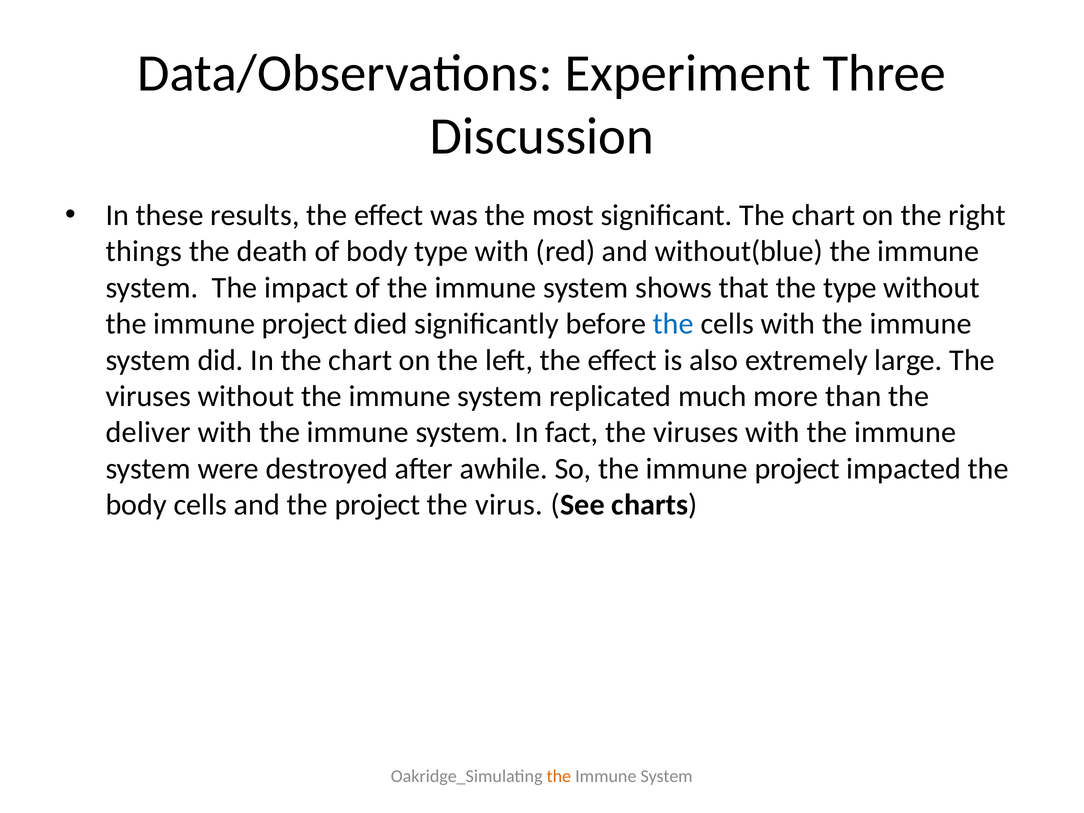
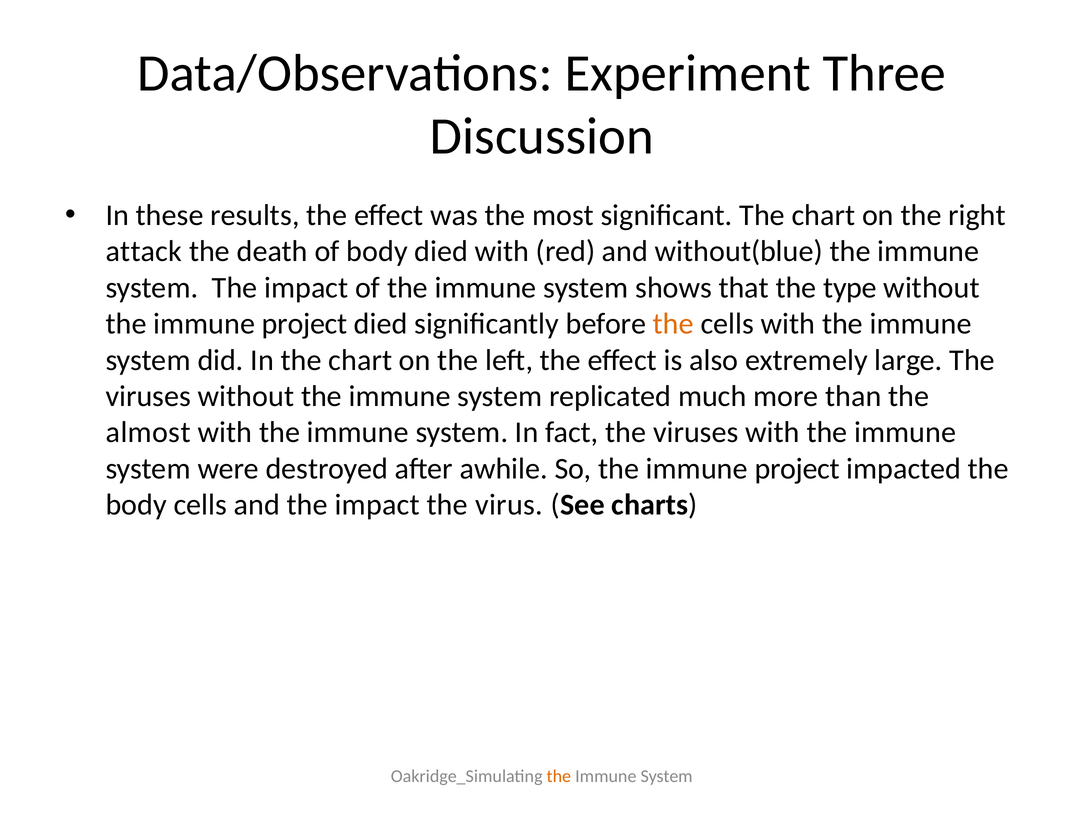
things: things -> attack (144, 252)
body type: type -> died (441, 252)
the colour: blue -> orange (673, 324)
deliver: deliver -> almost (148, 432)
and the project: project -> impact (377, 505)
